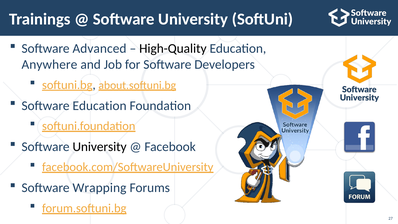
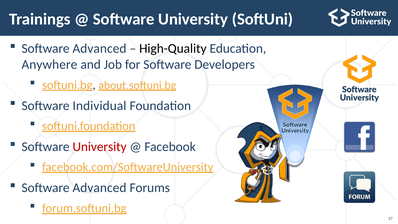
Software Education: Education -> Individual (99, 106)
University colour: black -> red (100, 147)
Wrapping: Wrapping -> Advanced (99, 188)
